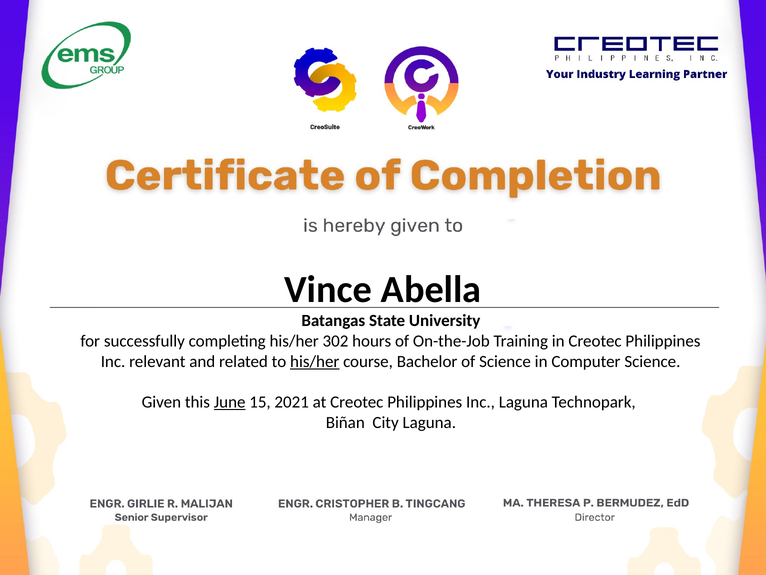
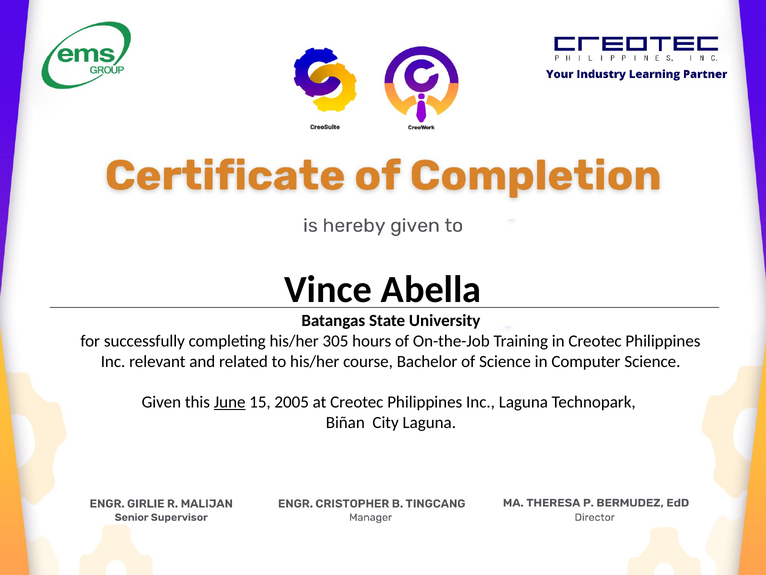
302: 302 -> 305 (335, 341)
his/her underline: present -> none (315, 361)
2021: 2021 -> 2005 (292, 402)
